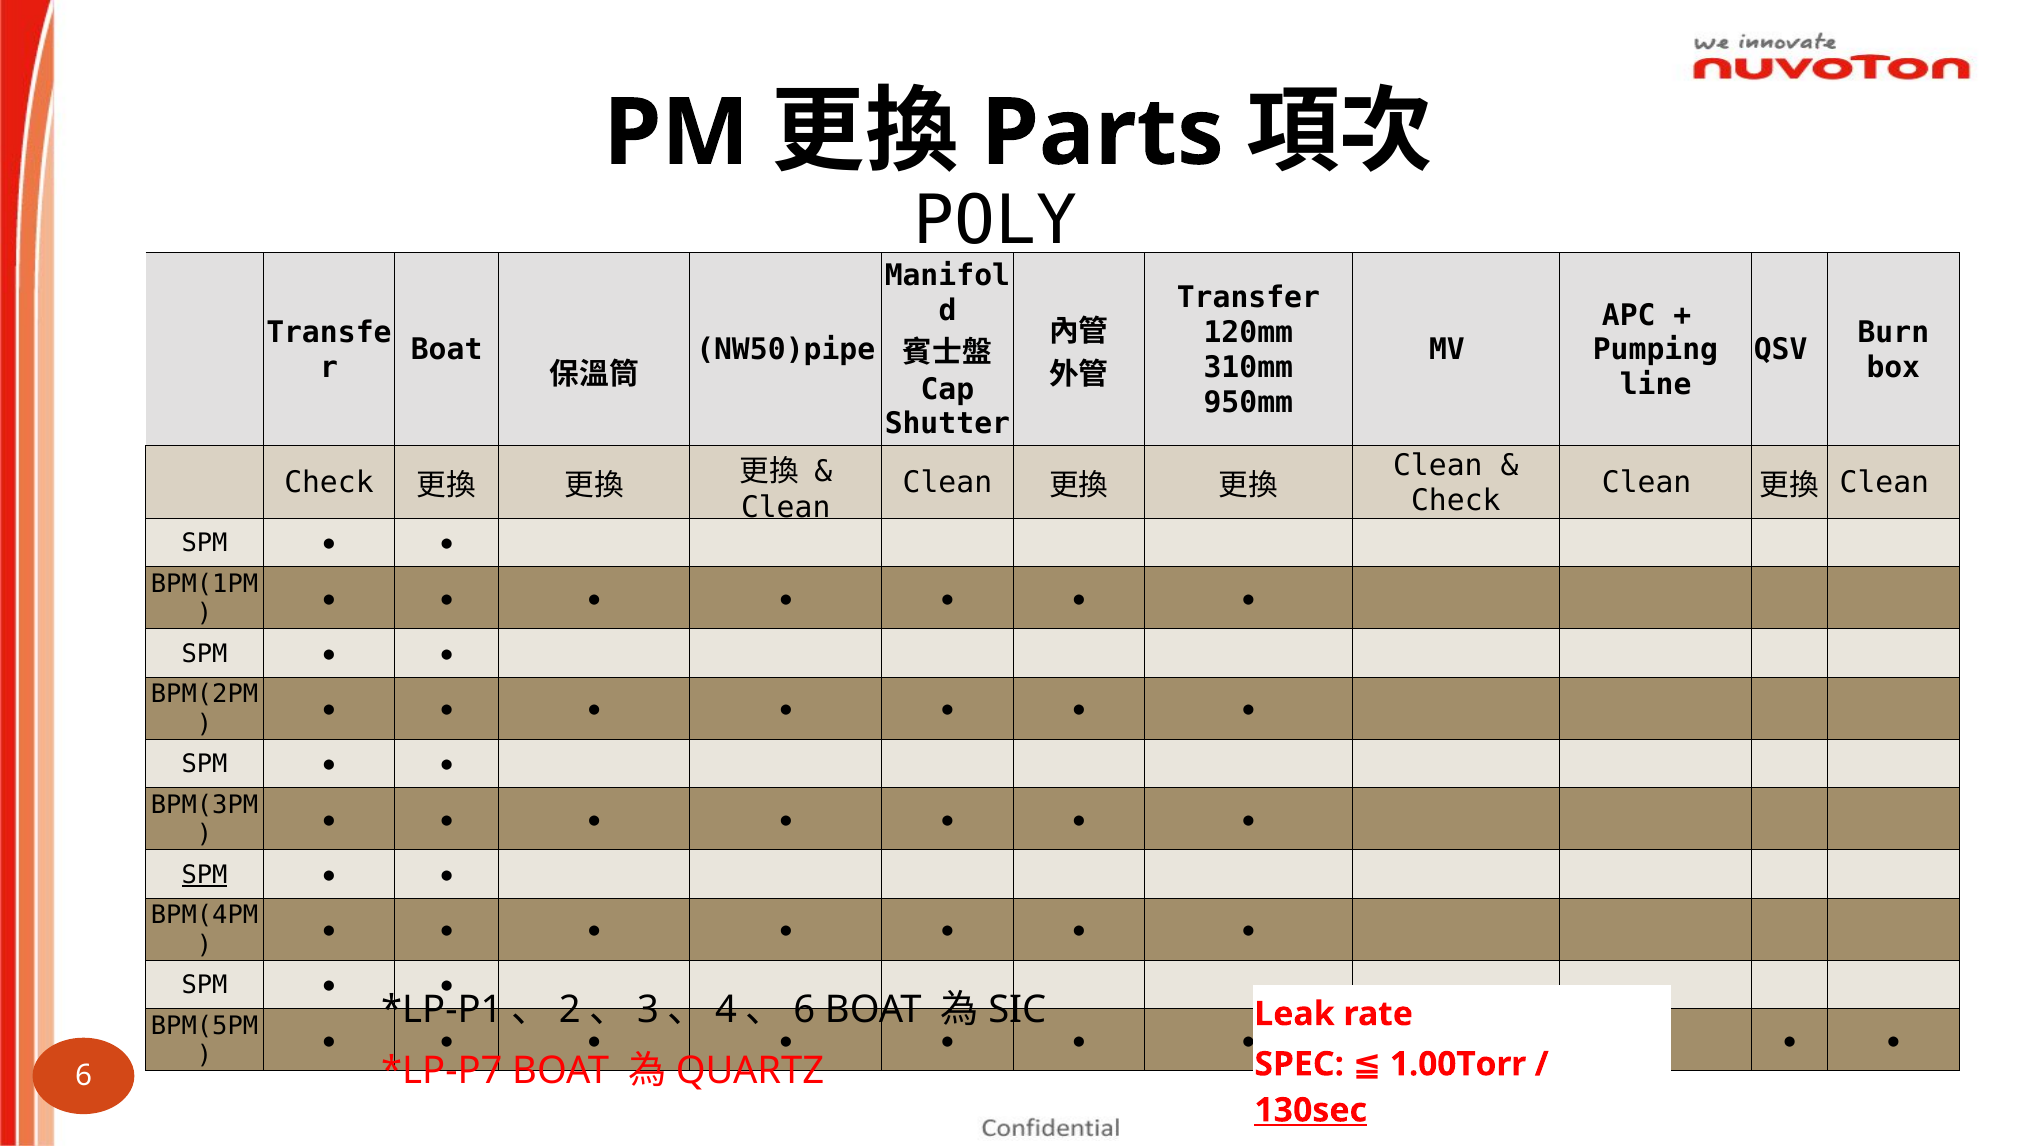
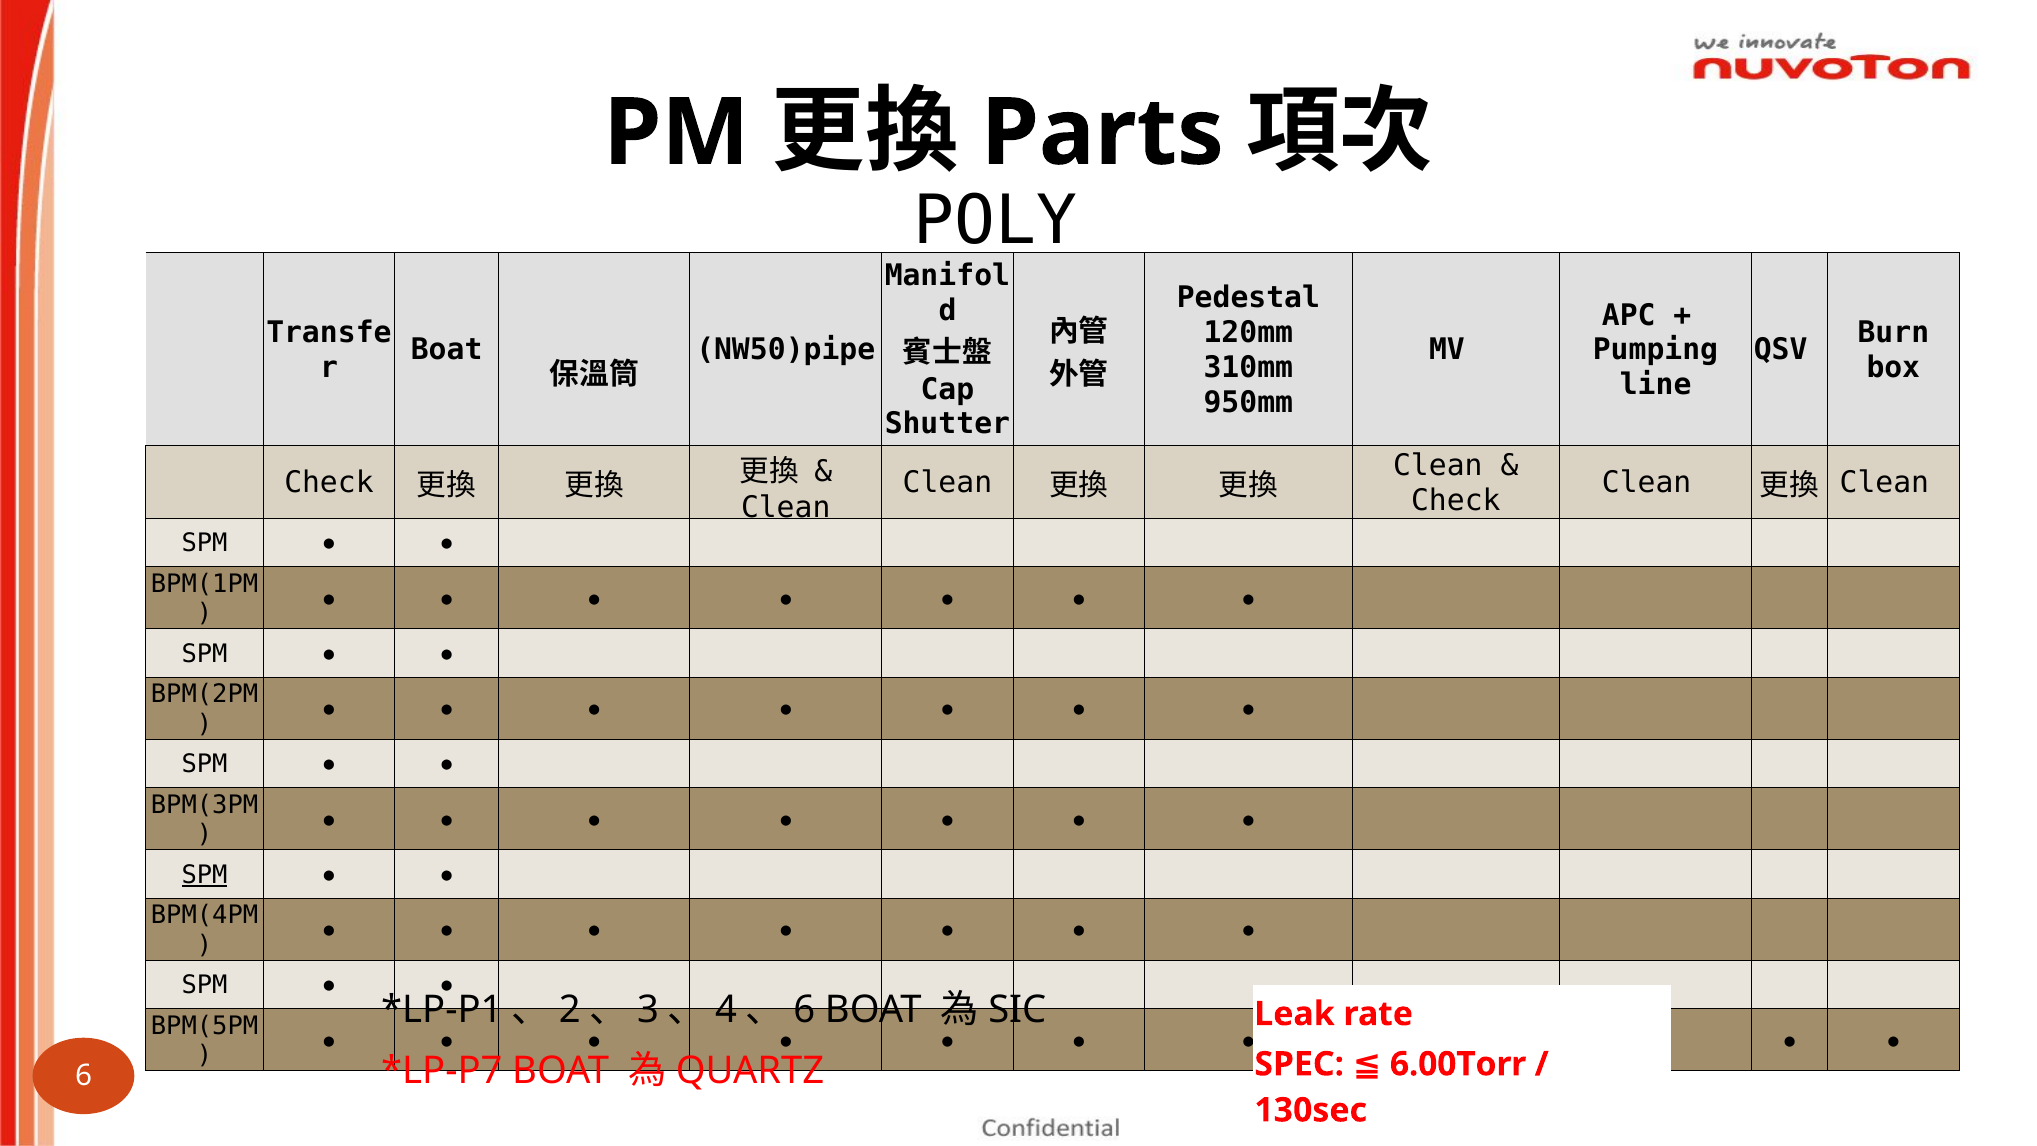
Transfer: Transfer -> Pedestal (1248, 298)
1.00Torr: 1.00Torr -> 6.00Torr (1458, 1064)
130sec underline: present -> none (1311, 1110)
